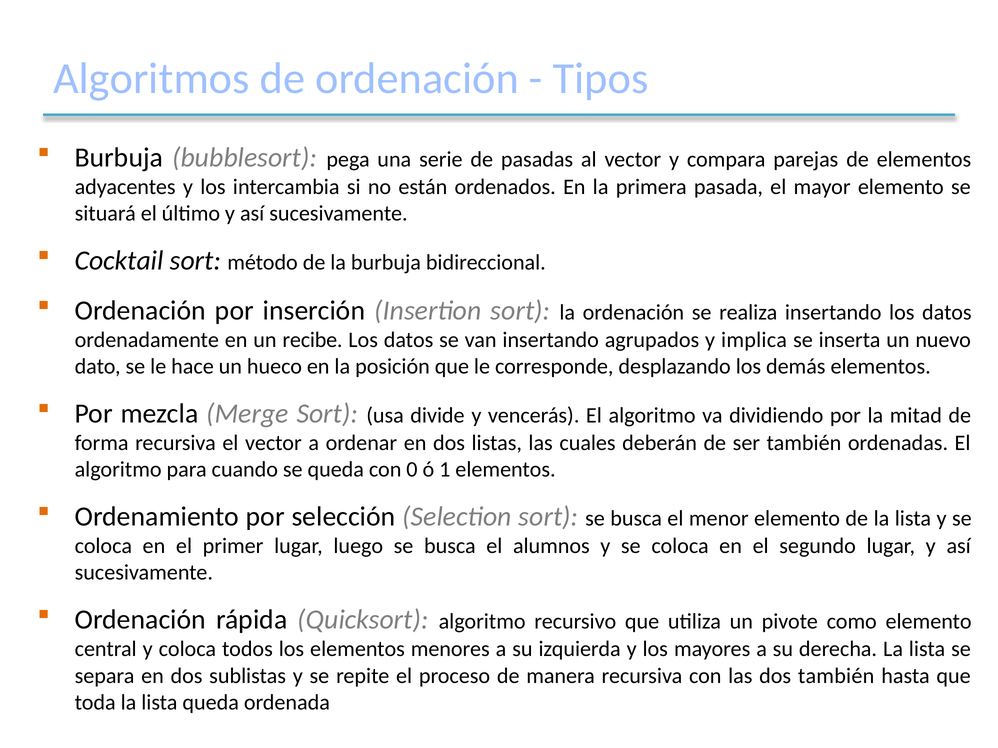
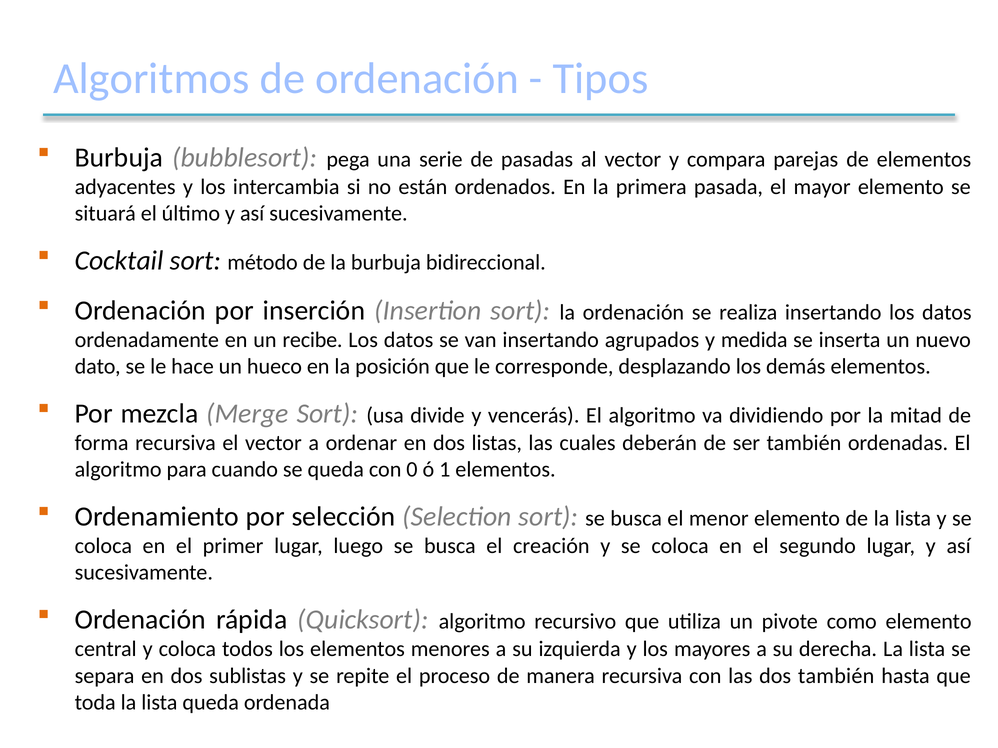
implica: implica -> medida (754, 340)
alumnos: alumnos -> creación (551, 546)
